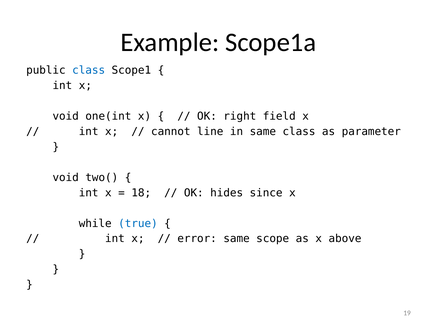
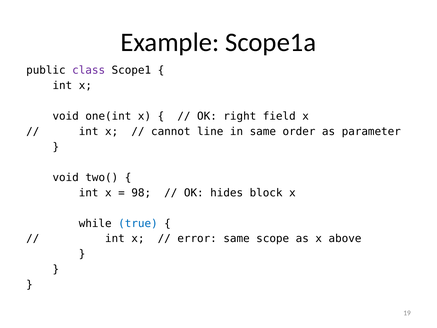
class colour: blue -> purple (89, 70)
same class: class -> order (299, 131)
18: 18 -> 98 (141, 193)
since: since -> block (266, 193)
